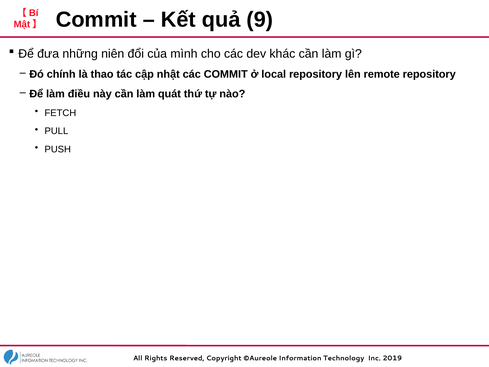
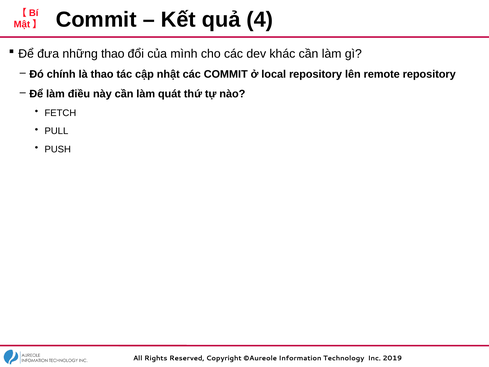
9: 9 -> 4 (260, 20)
những niên: niên -> thao (113, 54)
